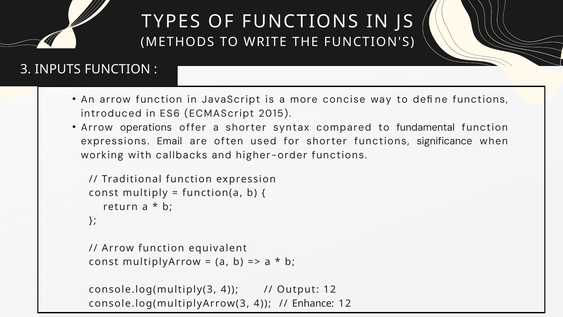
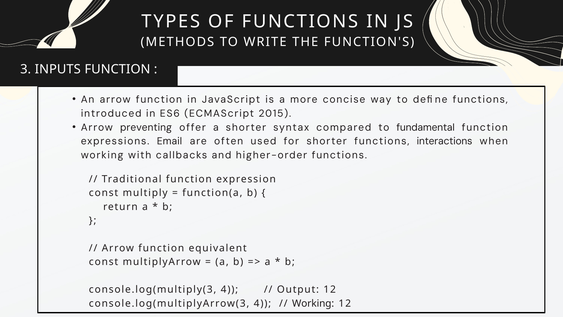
operations: operations -> preventing (146, 127)
significance: significance -> interactions (445, 141)
Enhance: Enhance -> Working (313, 303)
